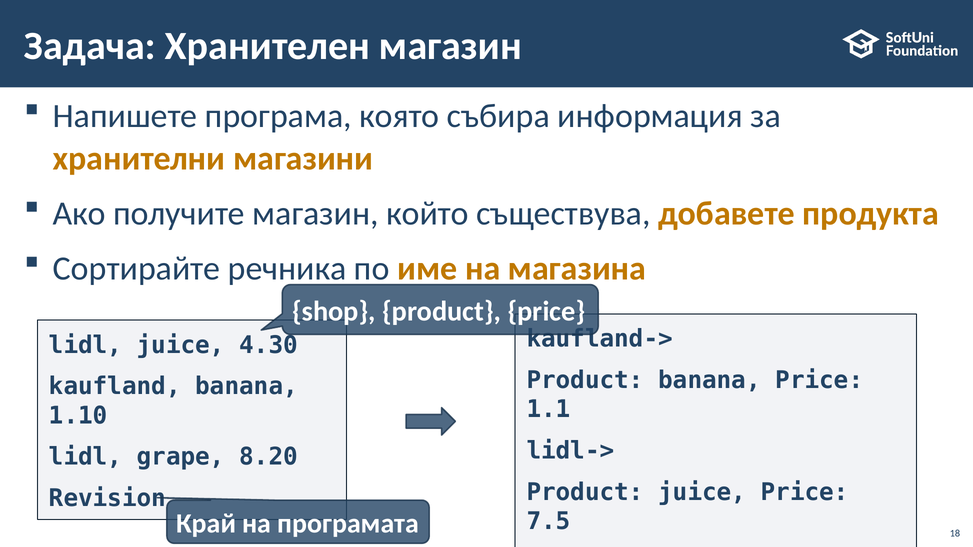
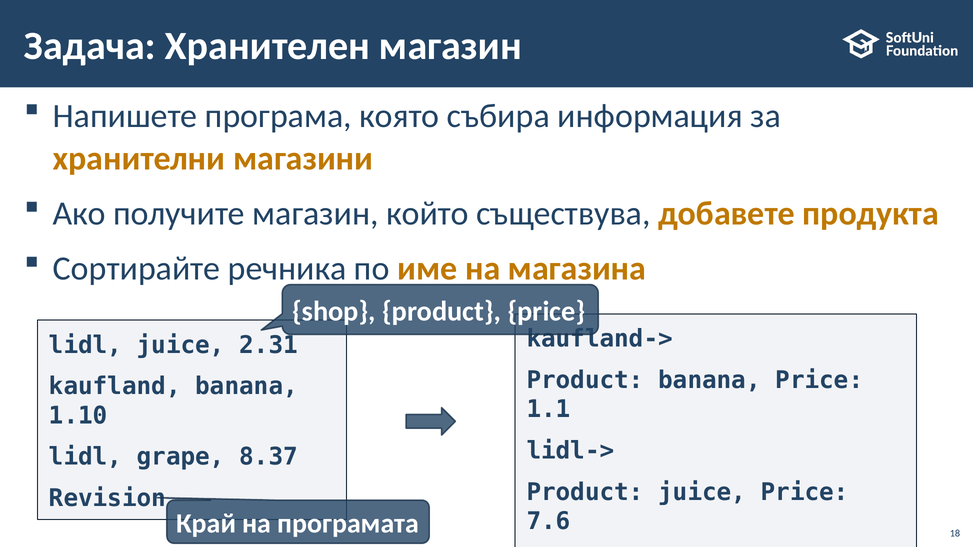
4.30: 4.30 -> 2.31 (269, 345)
8.20: 8.20 -> 8.37 (269, 457)
7.5: 7.5 -> 7.6 (549, 522)
